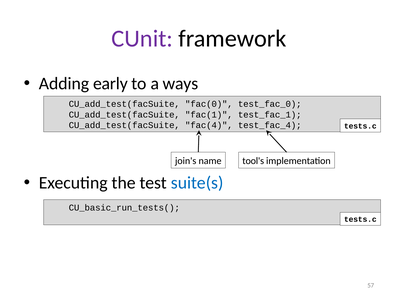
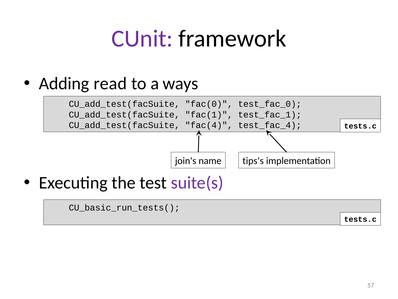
early: early -> read (110, 83)
tool's: tool's -> tips's (253, 161)
suite(s colour: blue -> purple (197, 183)
